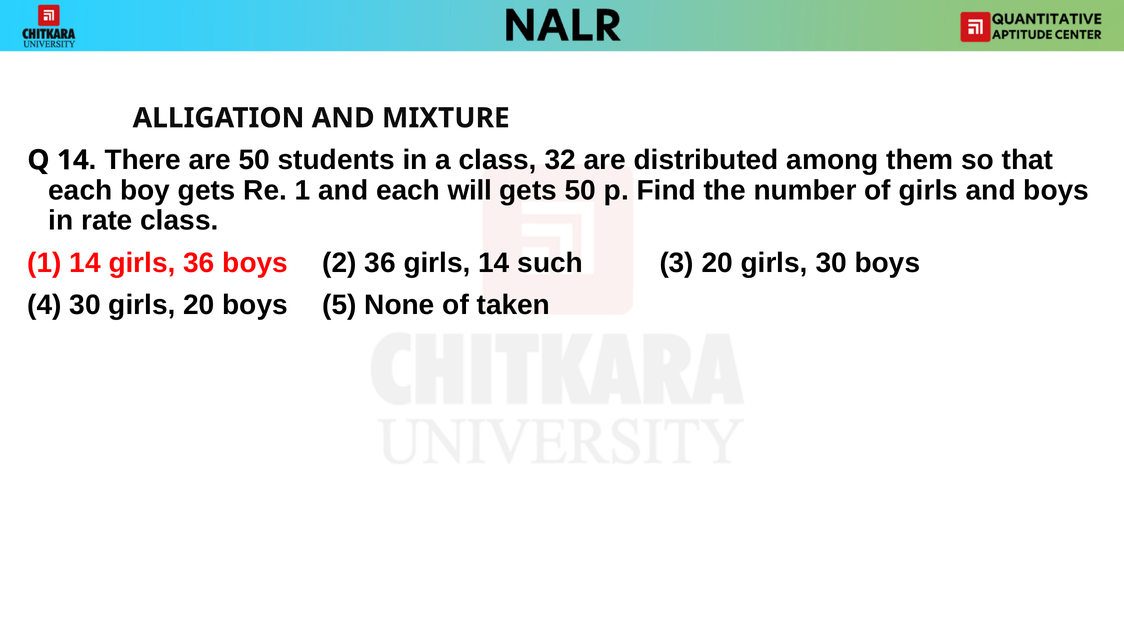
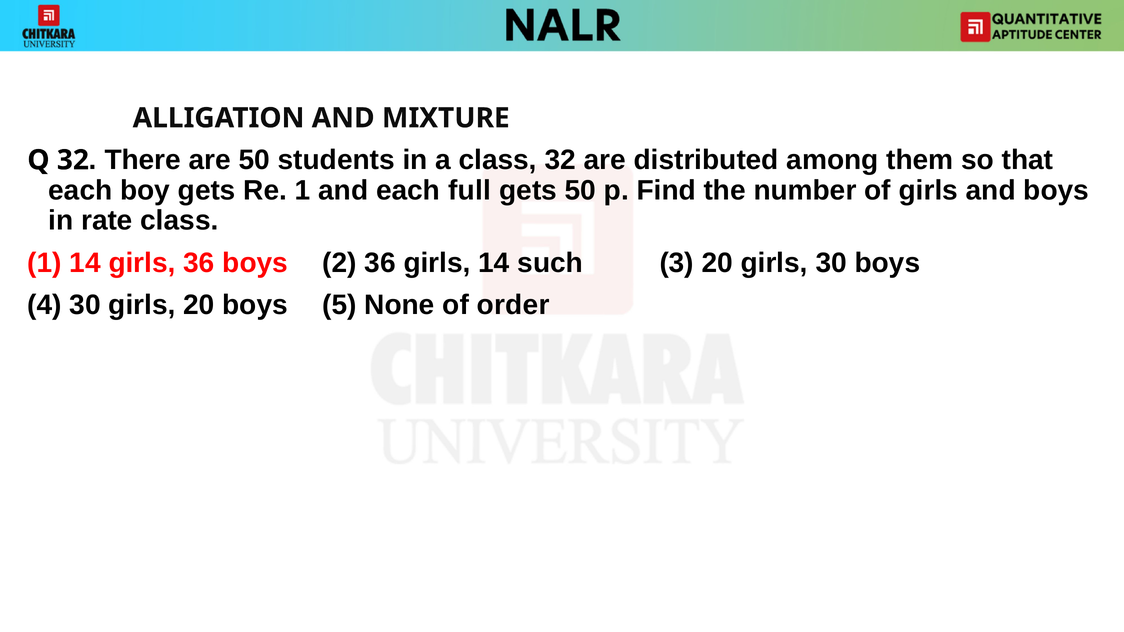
Q 14: 14 -> 32 (73, 160)
will: will -> full (470, 190)
taken: taken -> order (513, 305)
